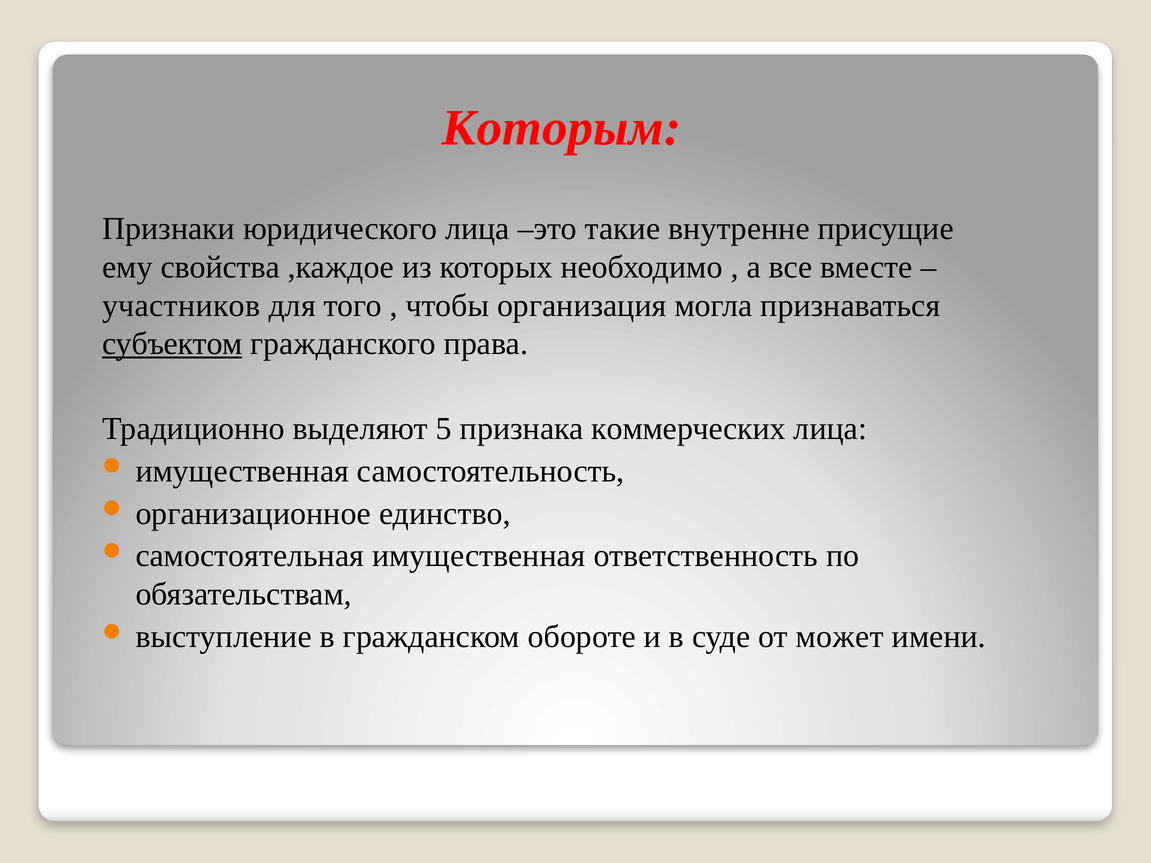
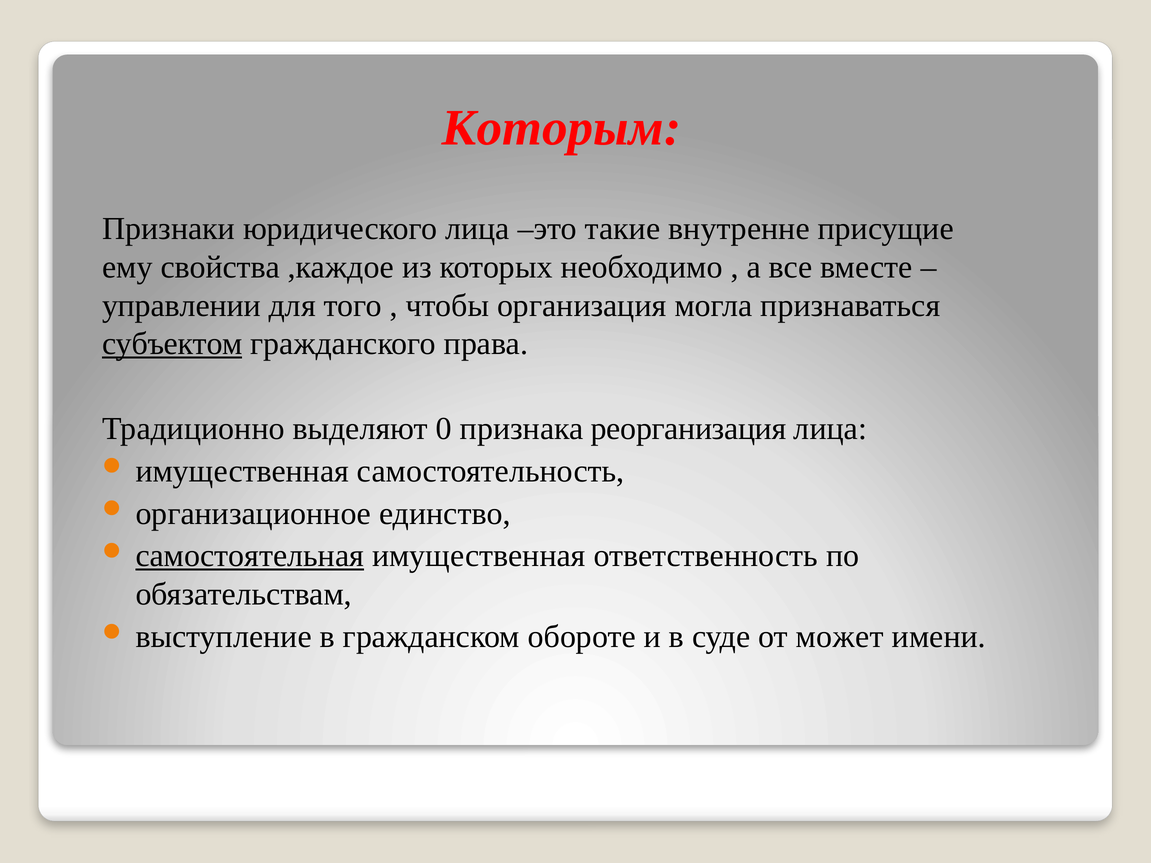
участников: участников -> управлении (181, 306)
5: 5 -> 0 (444, 429)
коммерческих: коммерческих -> реорганизация (689, 429)
самостоятельная underline: none -> present (250, 556)
